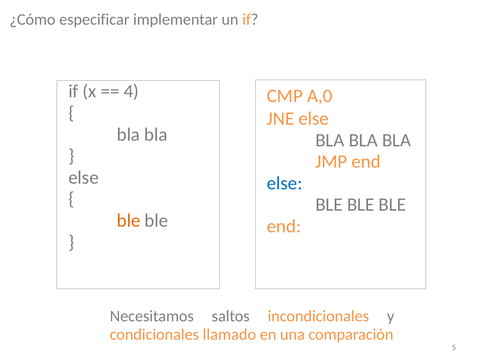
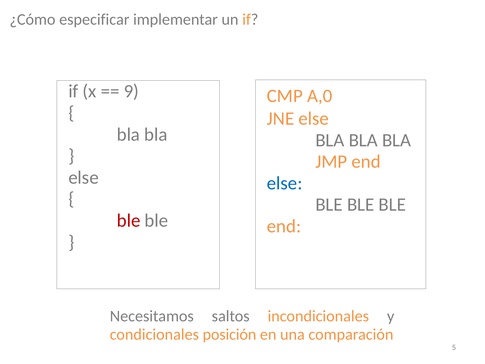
4: 4 -> 9 (131, 91)
ble colour: orange -> red (129, 220)
llamado: llamado -> posición (229, 334)
